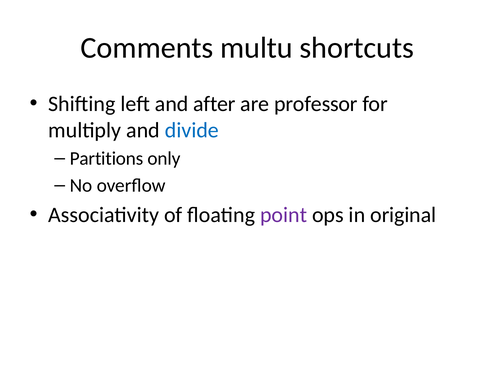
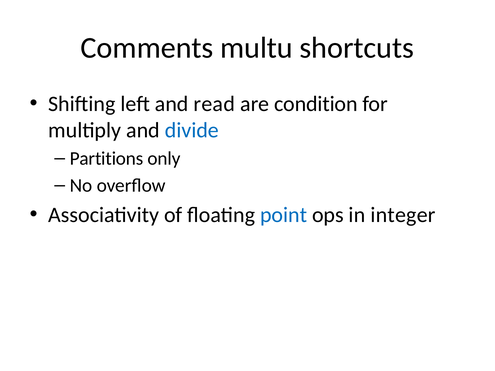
after: after -> read (214, 104)
professor: professor -> condition (316, 104)
point colour: purple -> blue (284, 215)
original: original -> integer (403, 215)
